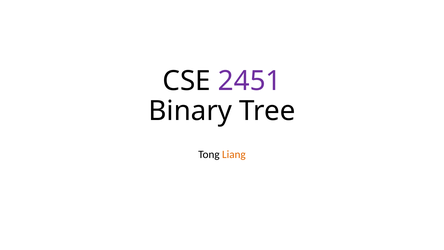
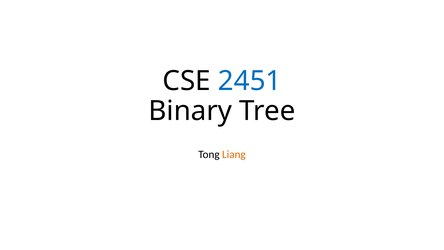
2451 colour: purple -> blue (250, 81)
